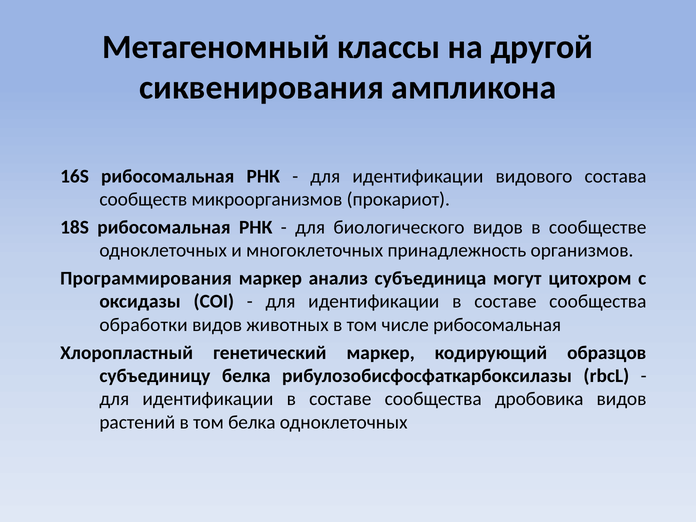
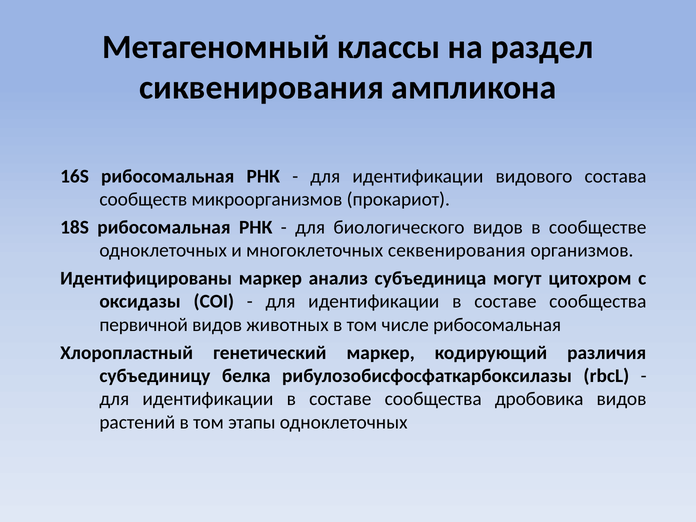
другой: другой -> раздел (542, 47)
принадлежность: принадлежность -> секвенирования (457, 251)
Программирования: Программирования -> Идентифицированы (146, 278)
обработки: обработки -> первичной (144, 325)
образцов: образцов -> различия (607, 353)
том белка: белка -> этапы (252, 422)
